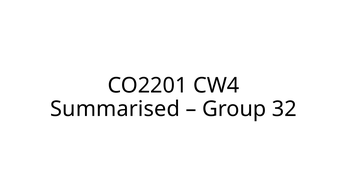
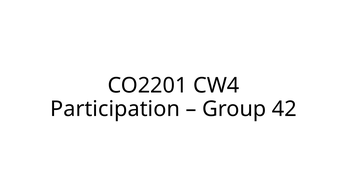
Summarised: Summarised -> Participation (115, 109)
32: 32 -> 42 (284, 109)
